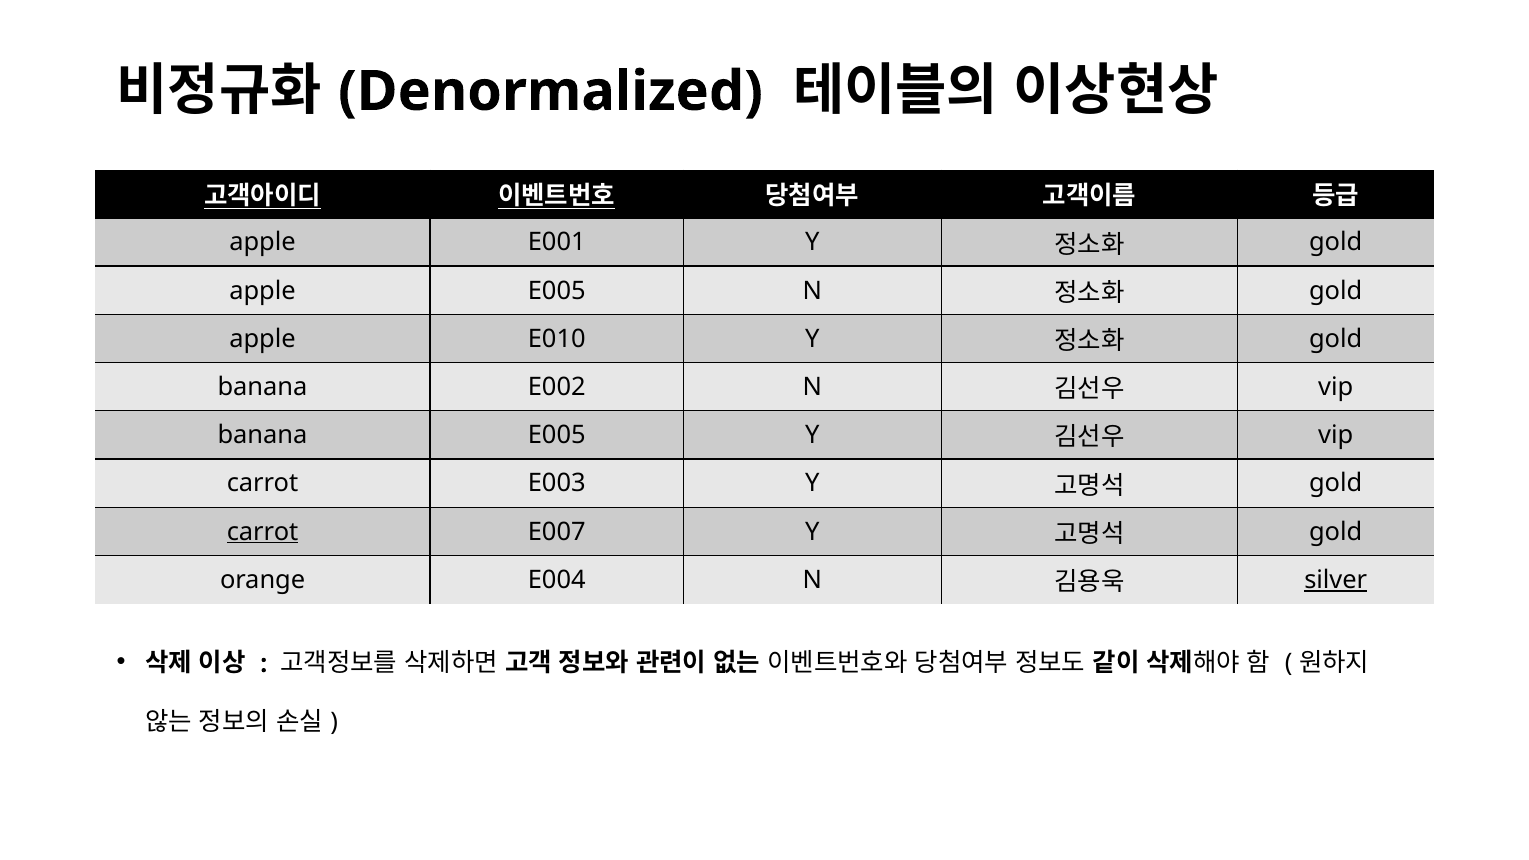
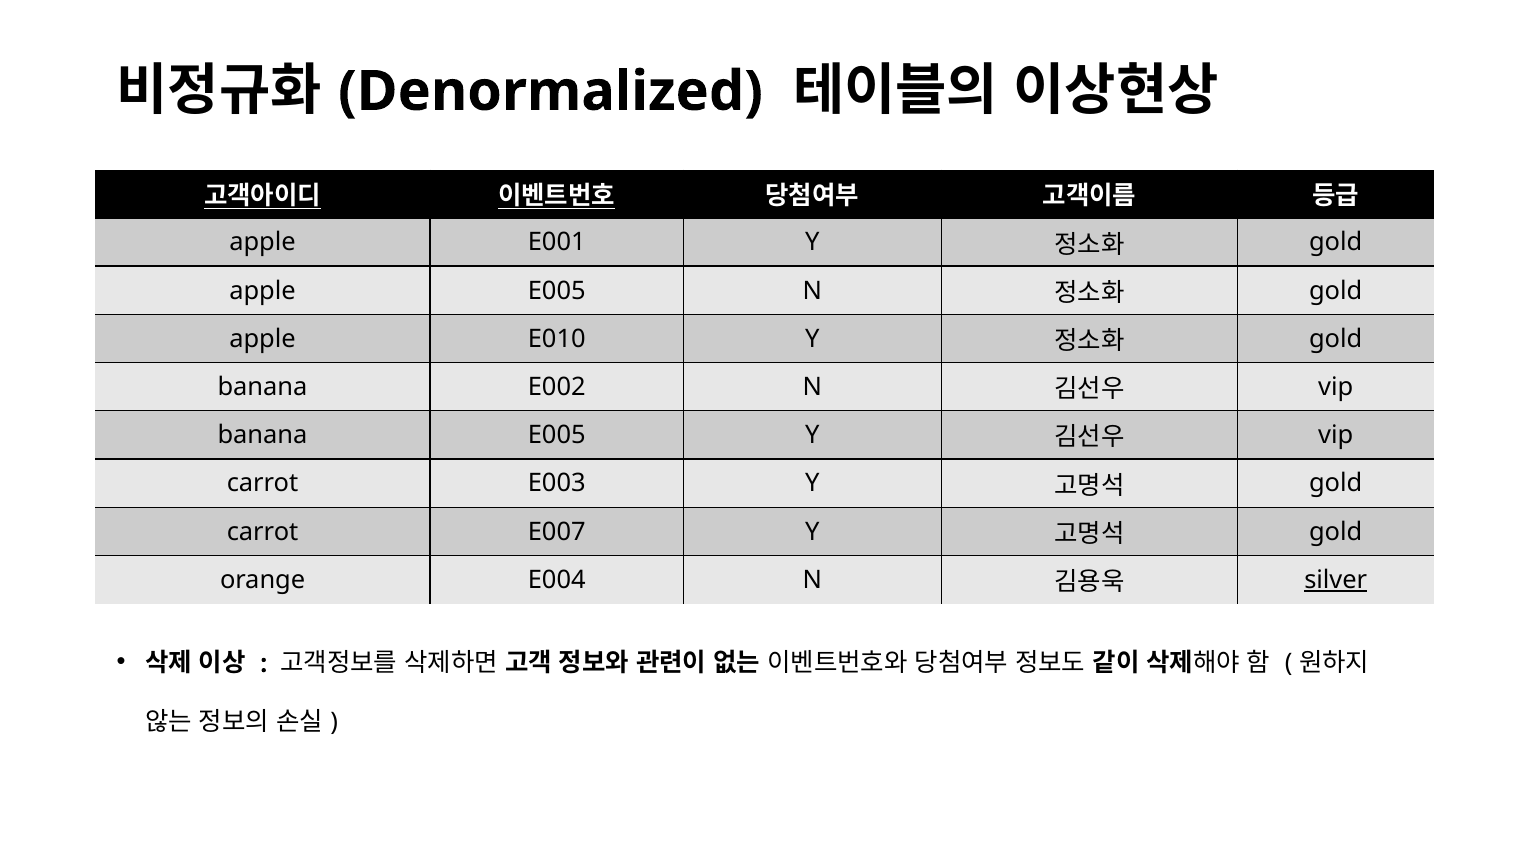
carrot underline: present -> none (263, 532)
